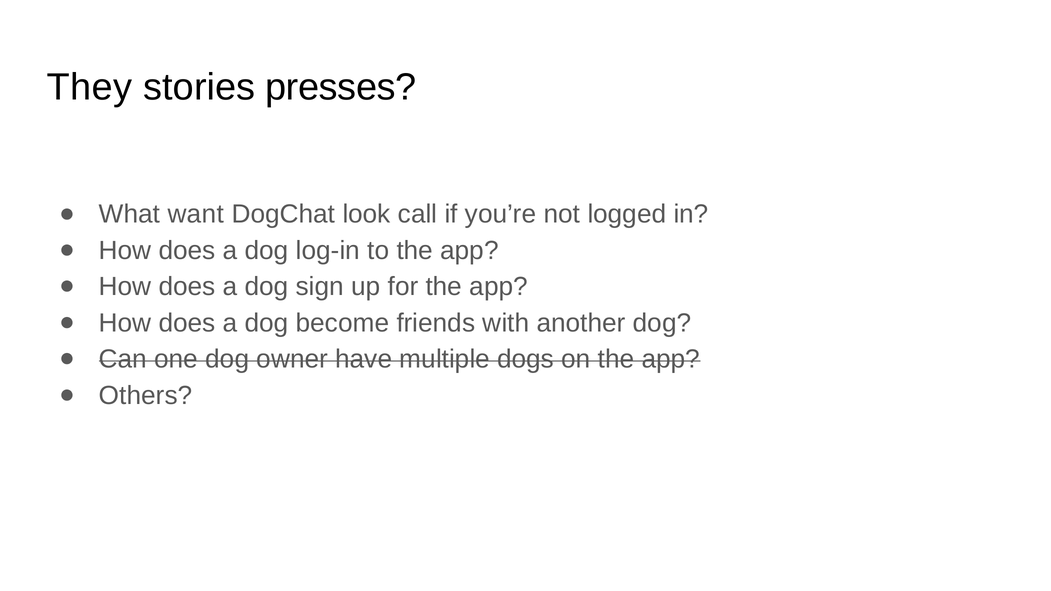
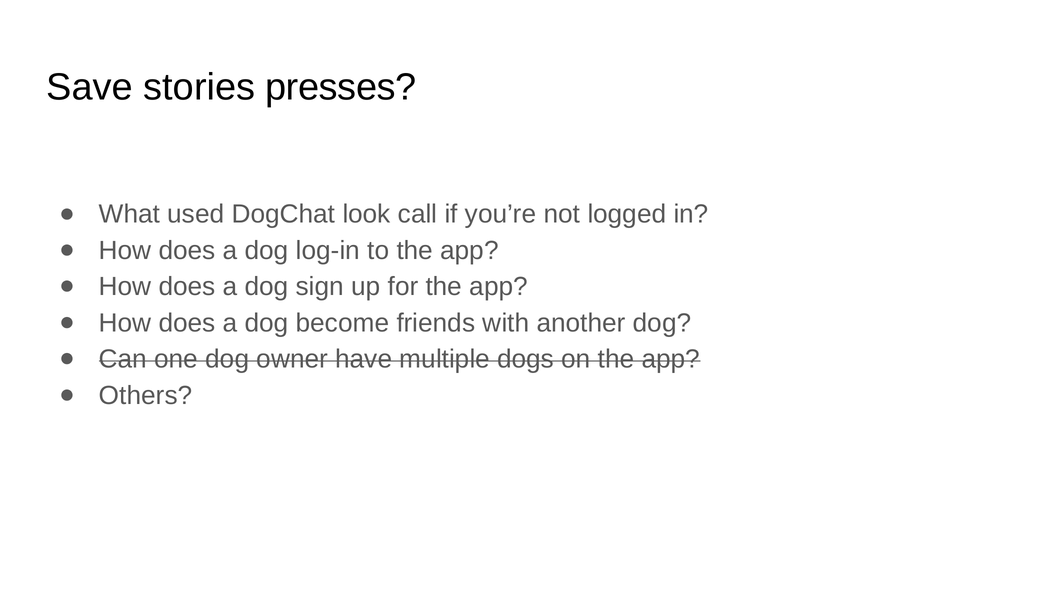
They: They -> Save (90, 87)
want: want -> used (196, 214)
